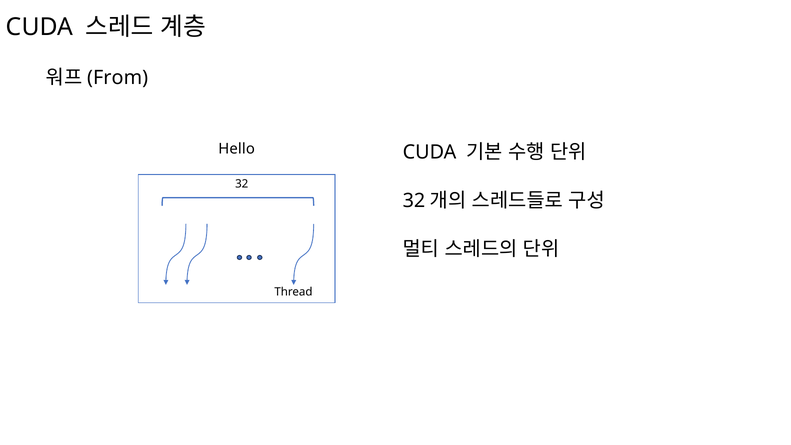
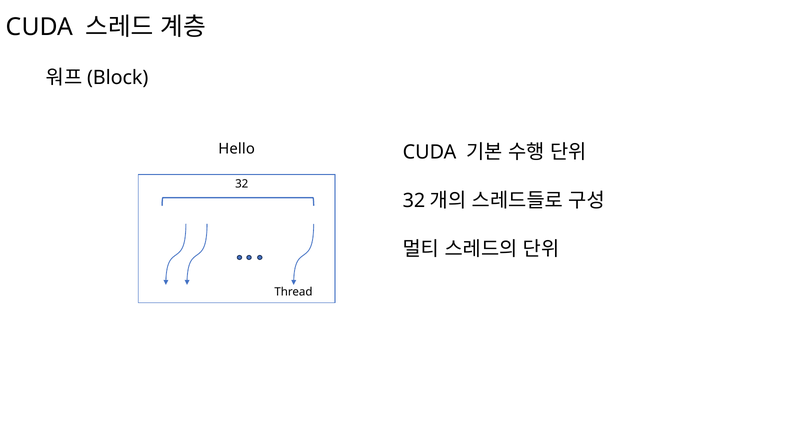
From: From -> Block (118, 78)
